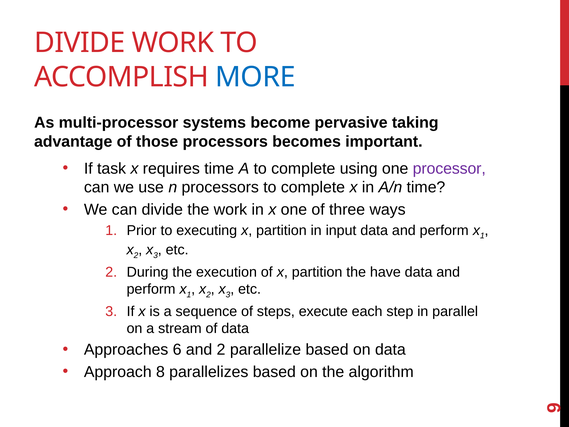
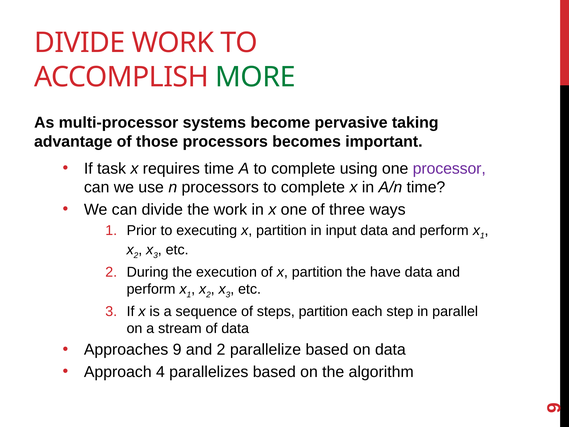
MORE colour: blue -> green (255, 77)
steps execute: execute -> partition (323, 311)
Approaches 6: 6 -> 9 (177, 350)
8: 8 -> 4 (160, 372)
